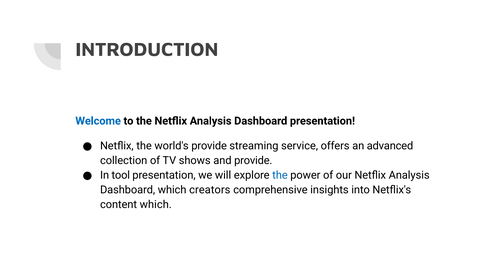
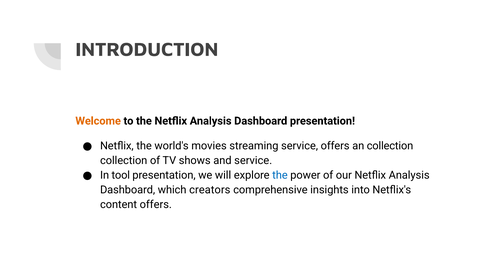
Welcome colour: blue -> orange (98, 121)
world's provide: provide -> movies (209, 146)
an advanced: advanced -> collection (390, 146)
and provide: provide -> service (253, 160)
content which: which -> offers (156, 204)
